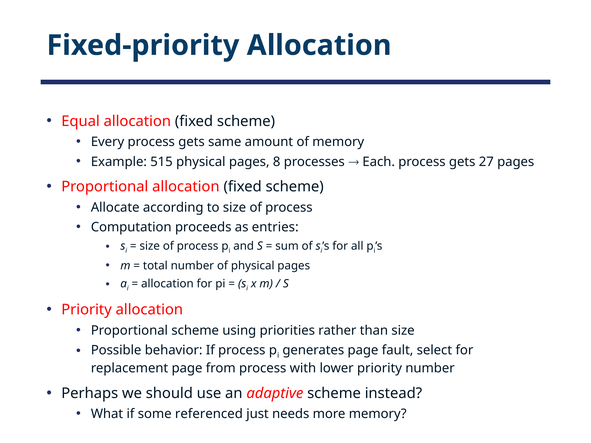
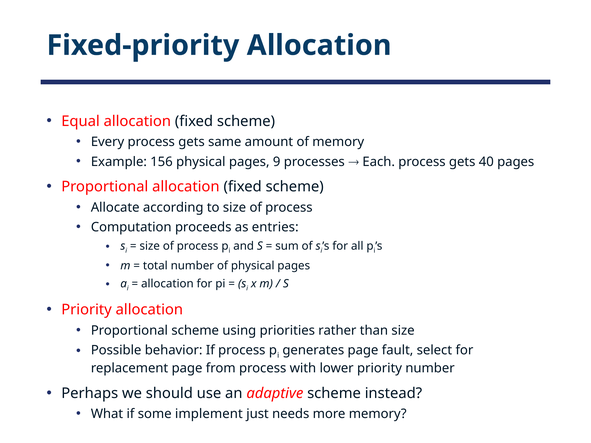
515: 515 -> 156 (161, 162)
8: 8 -> 9 (277, 162)
27: 27 -> 40 (486, 162)
referenced: referenced -> implement (209, 414)
